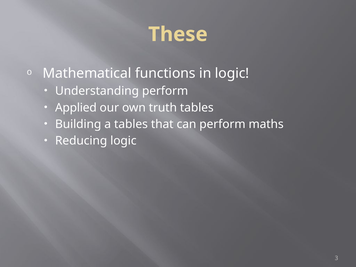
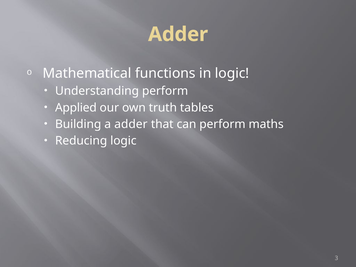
These: These -> Adder (178, 34)
a tables: tables -> adder (131, 124)
